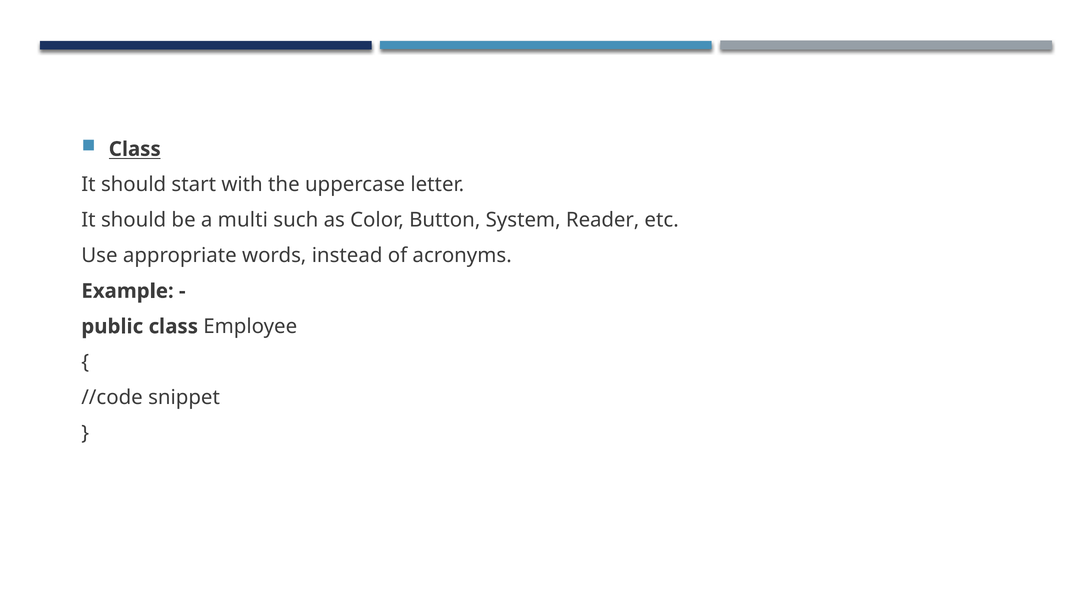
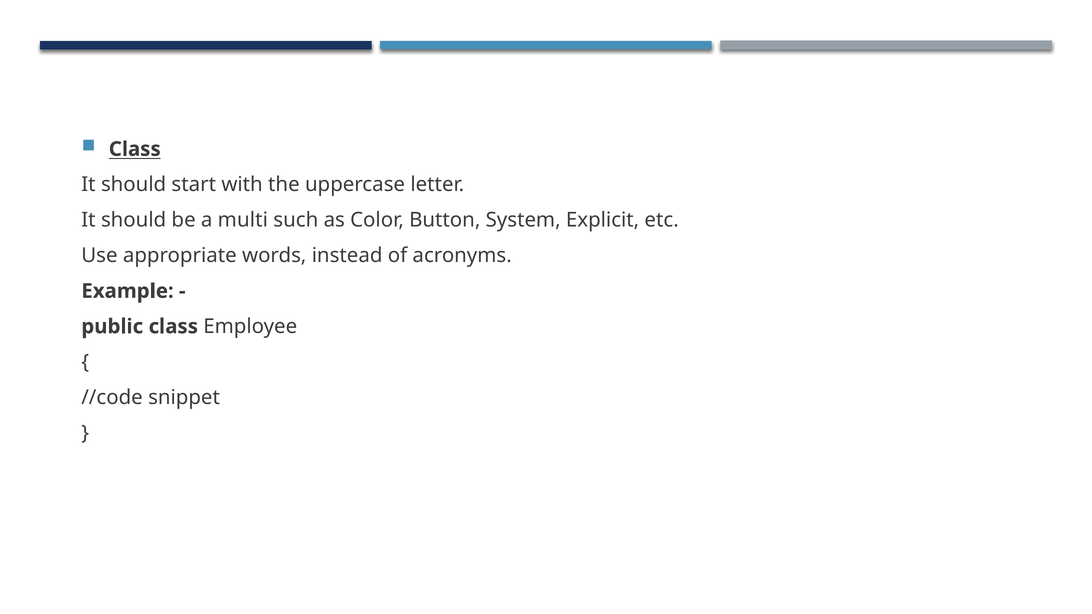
Reader: Reader -> Explicit (603, 220)
